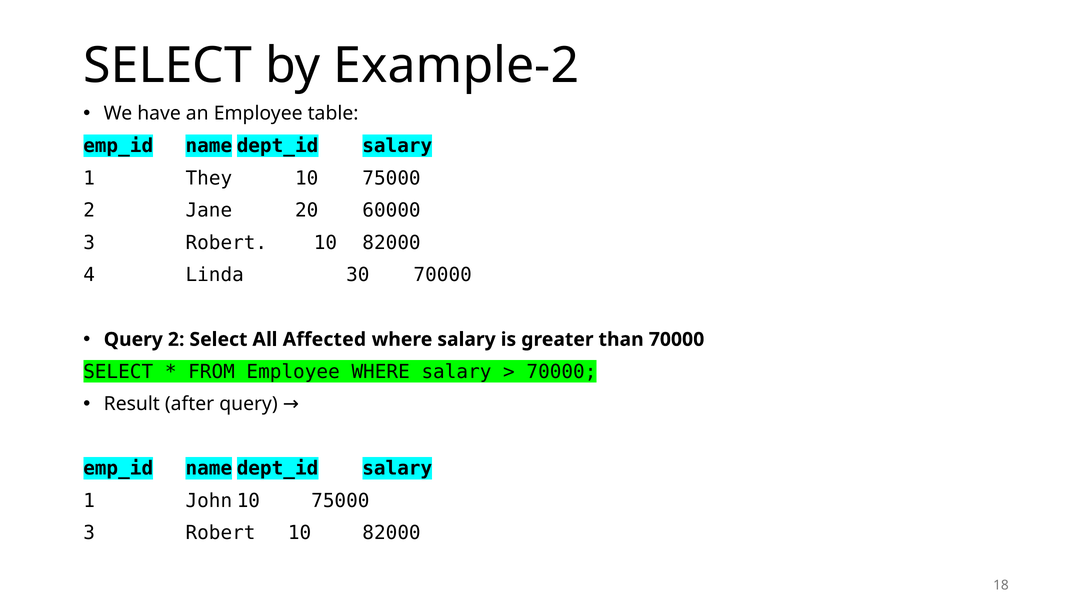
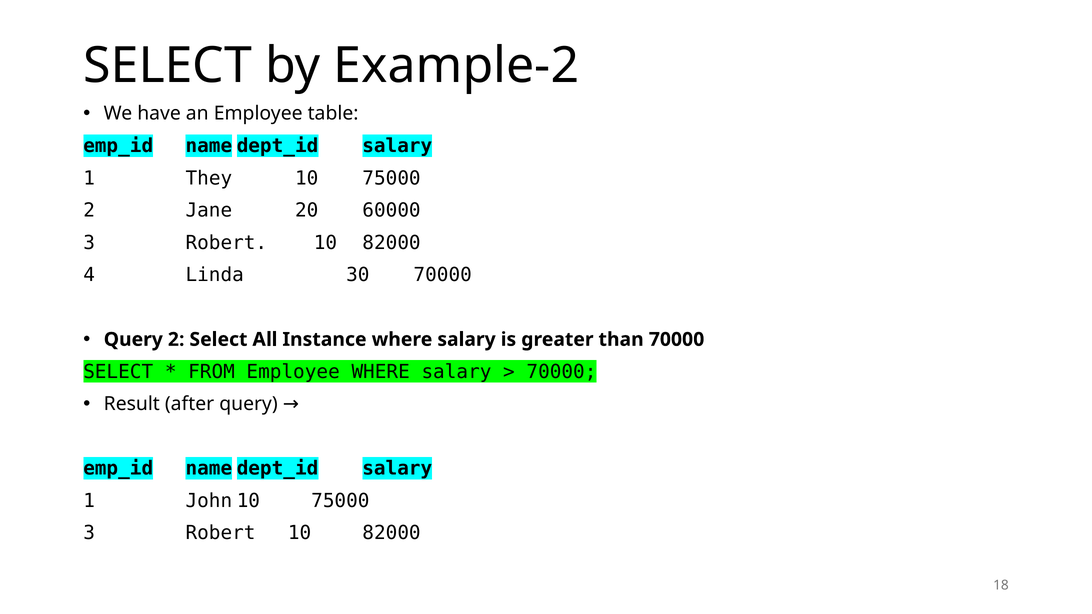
Affected: Affected -> Instance (325, 340)
